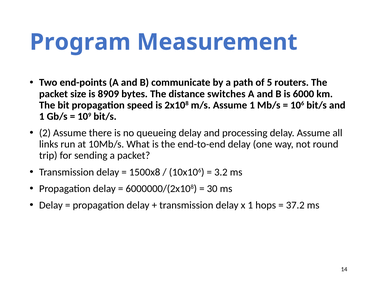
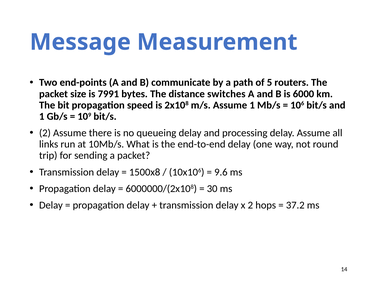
Program: Program -> Message (80, 42)
8909: 8909 -> 7991 (108, 94)
3.2: 3.2 -> 9.6 (221, 173)
x 1: 1 -> 2 (250, 206)
